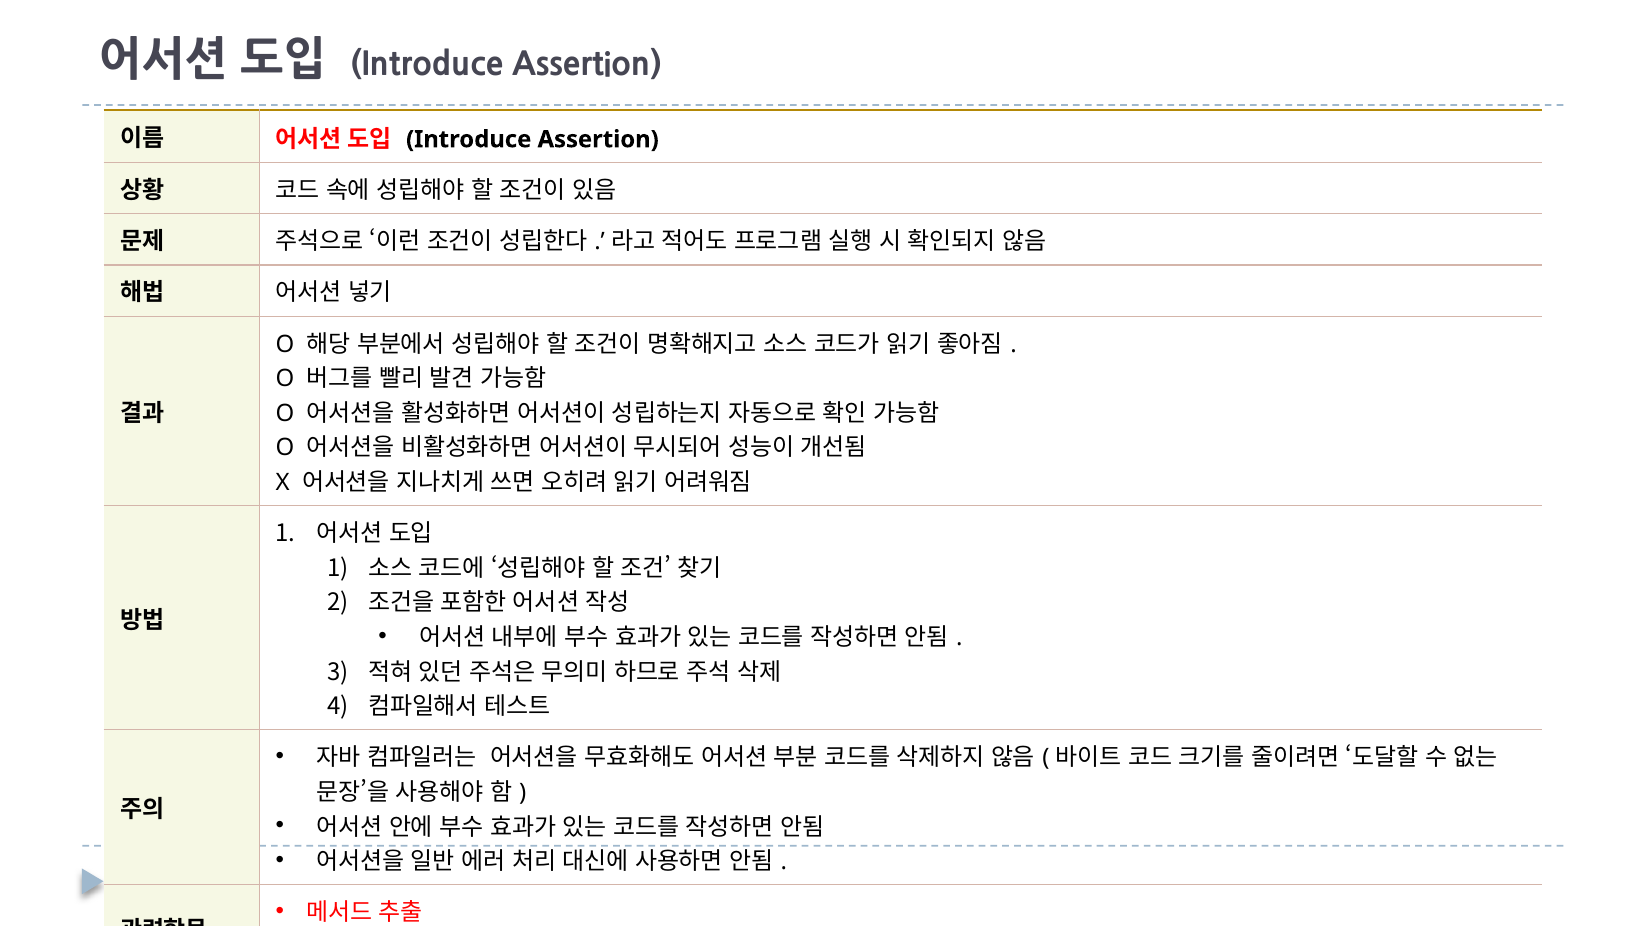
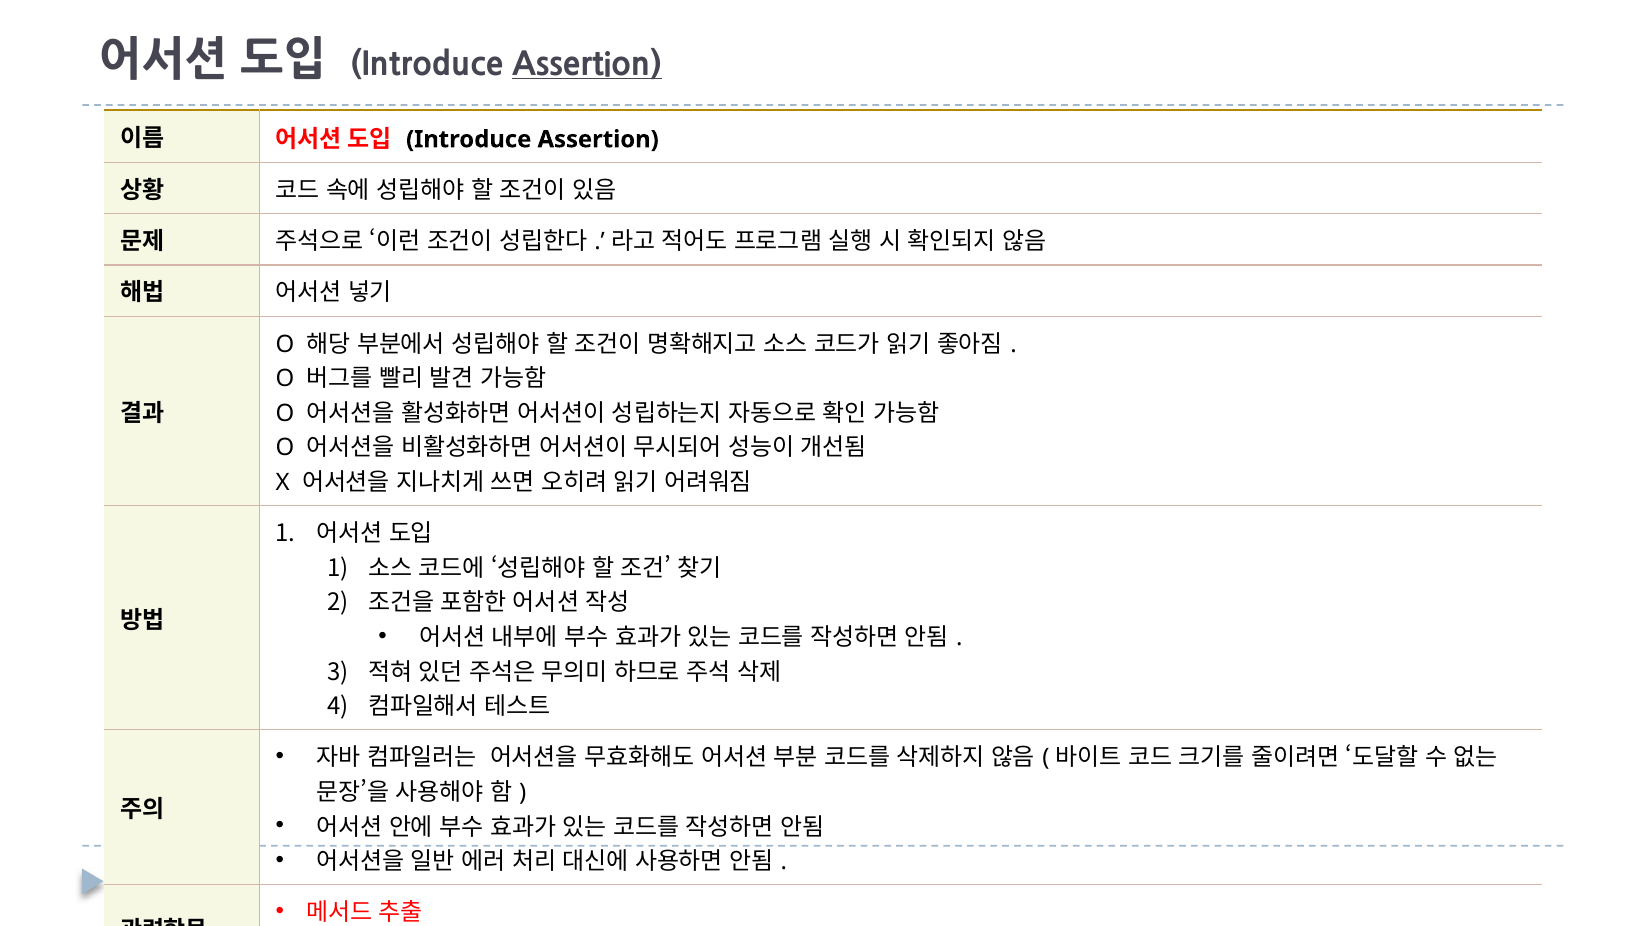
Assertion underline: none -> present (587, 65)
